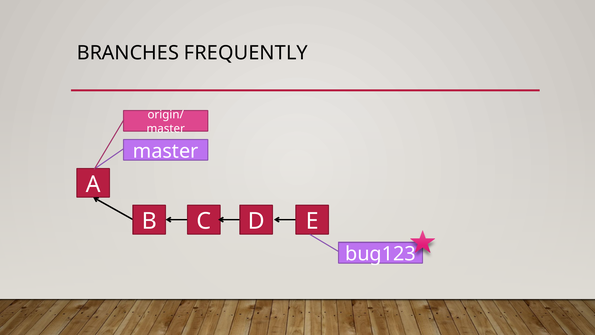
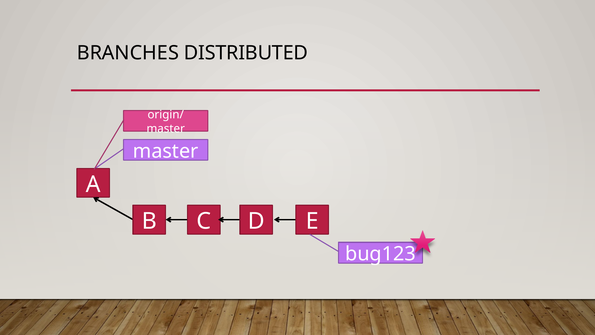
FREQUENTLY: FREQUENTLY -> DISTRIBUTED (246, 53)
